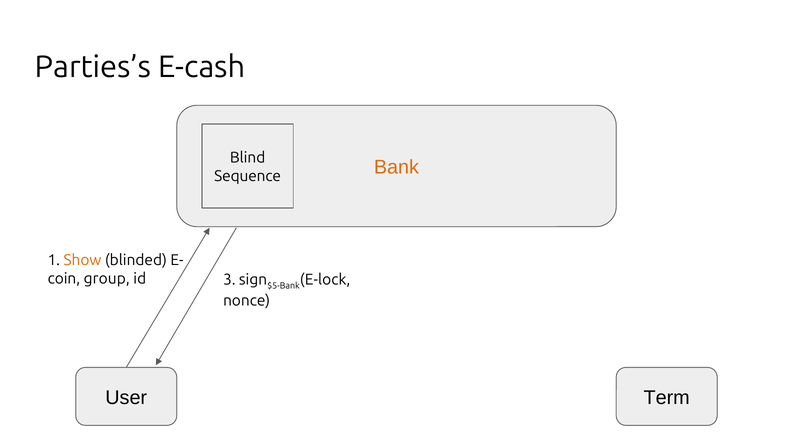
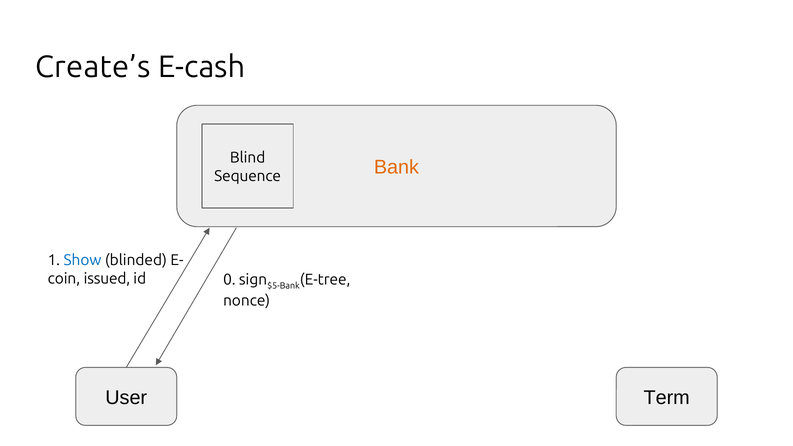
Parties’s: Parties’s -> Create’s (93, 67)
Show colour: orange -> blue (82, 260)
group: group -> issued (107, 279)
3: 3 -> 0 (229, 280)
E-lock: E-lock -> E-tree (325, 280)
